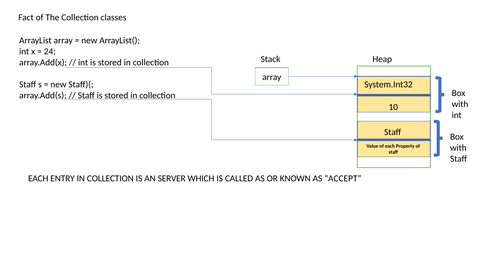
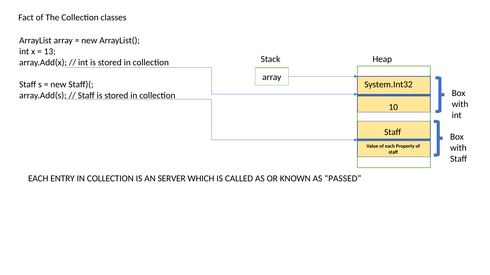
24: 24 -> 13 (50, 51)
ACCEPT: ACCEPT -> PASSED (343, 179)
